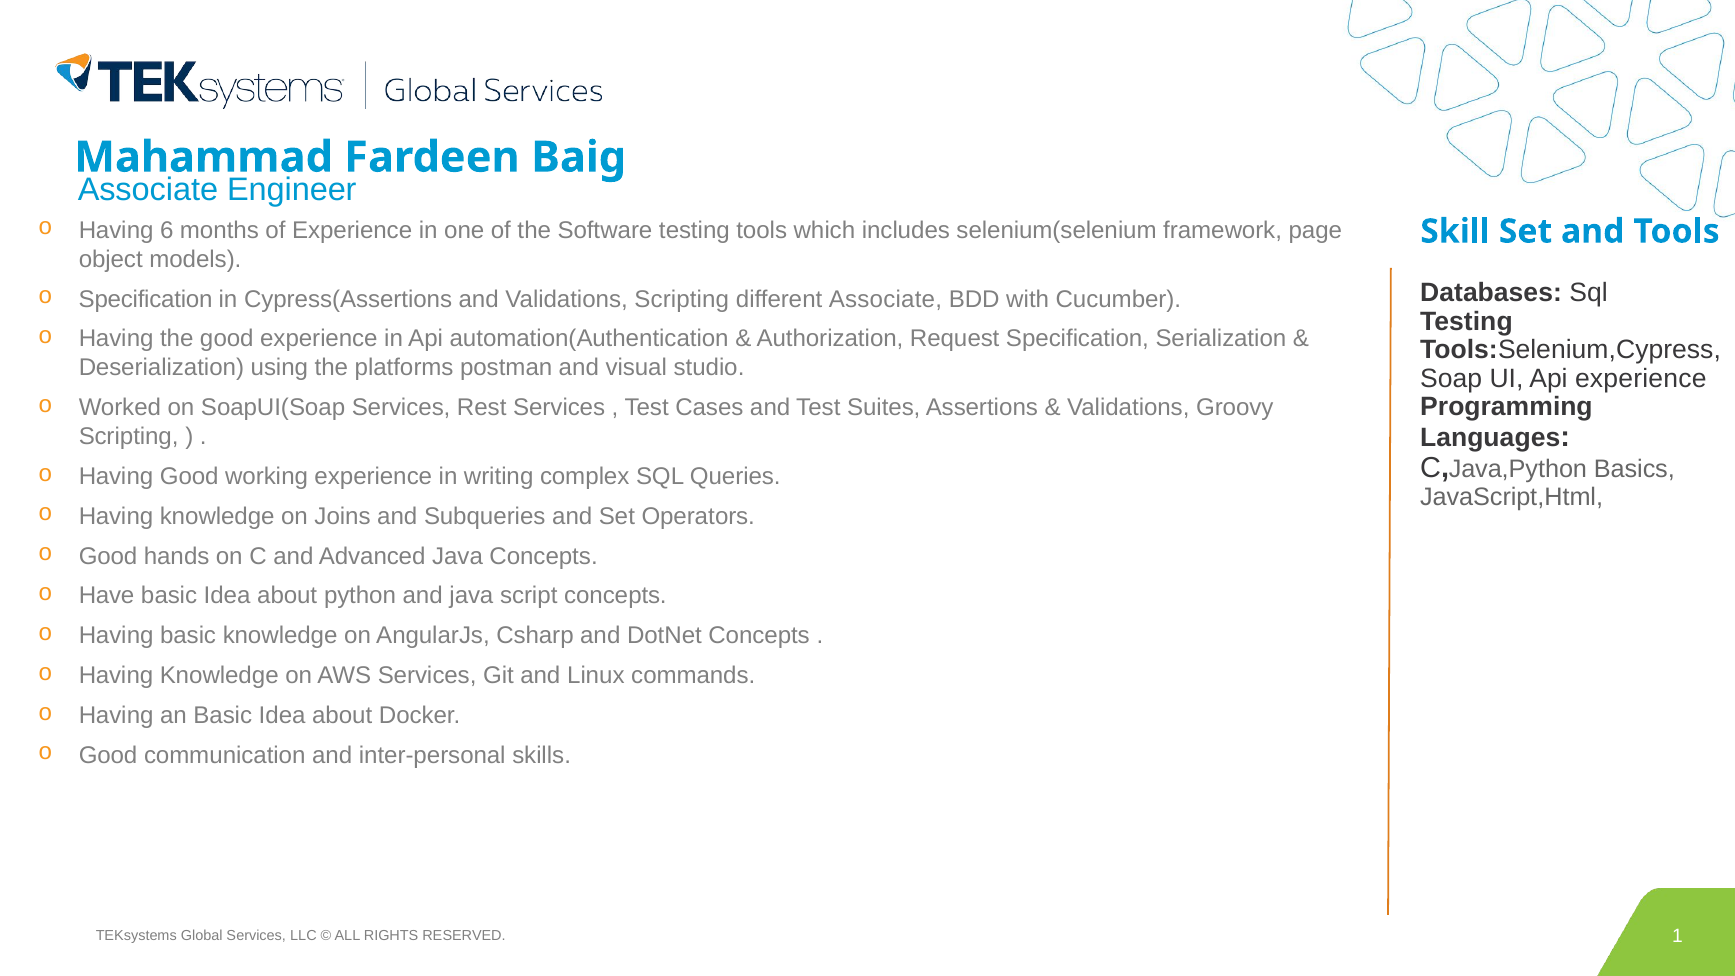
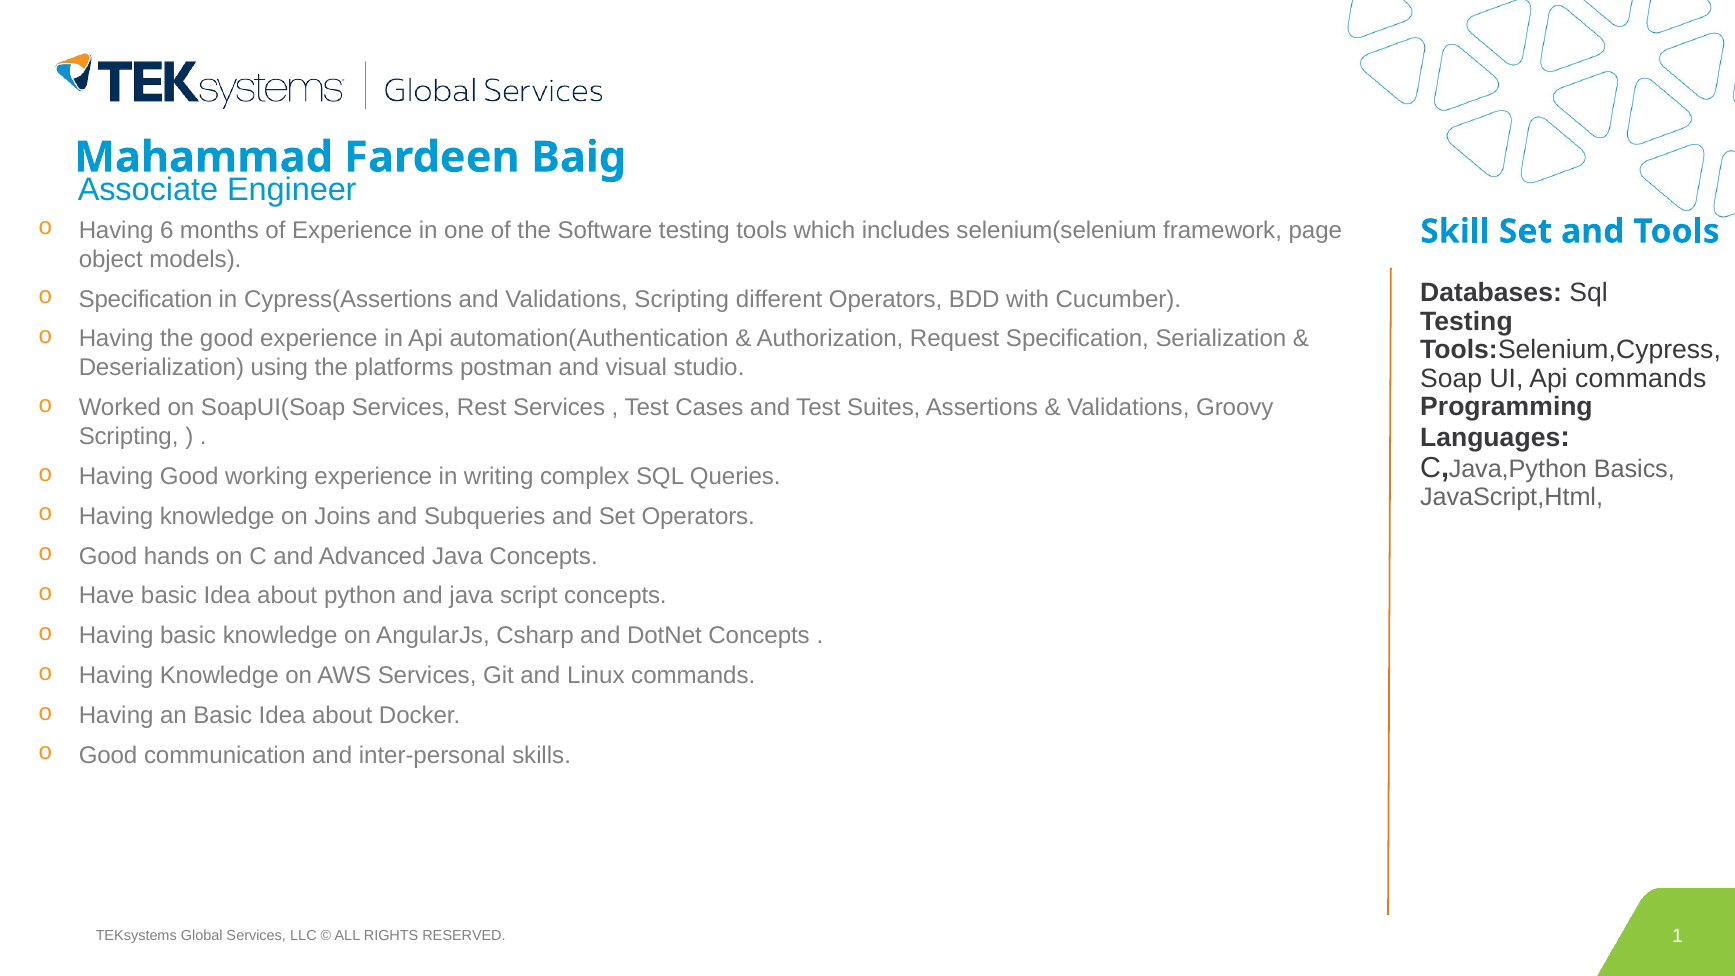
different Associate: Associate -> Operators (886, 299)
Api experience: experience -> commands (1641, 379)
